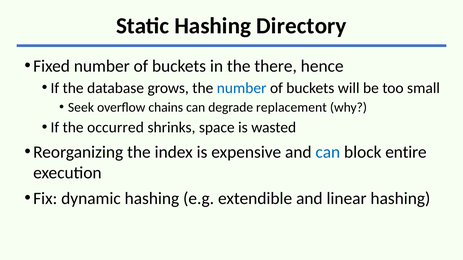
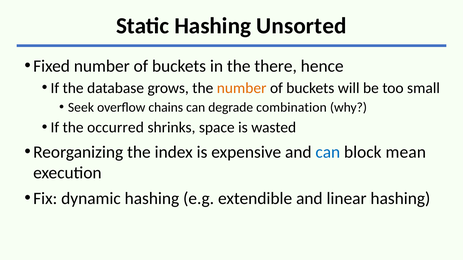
Directory: Directory -> Unsorted (301, 26)
number colour: blue -> orange (242, 88)
replacement: replacement -> combination (291, 108)
entire: entire -> mean (406, 152)
